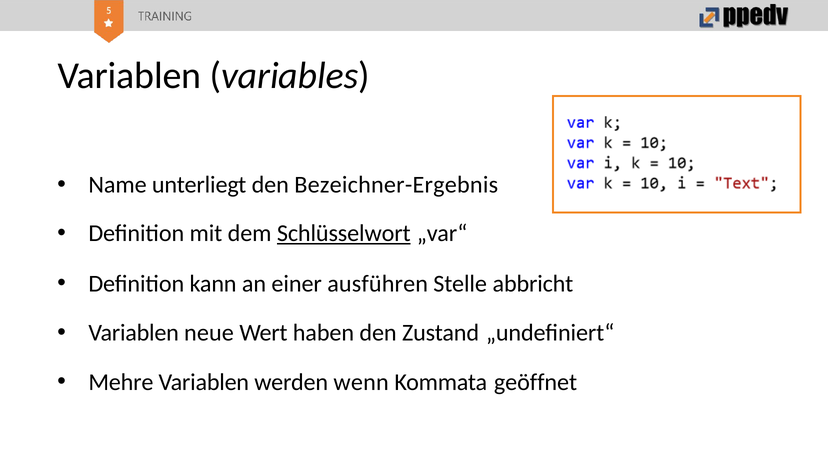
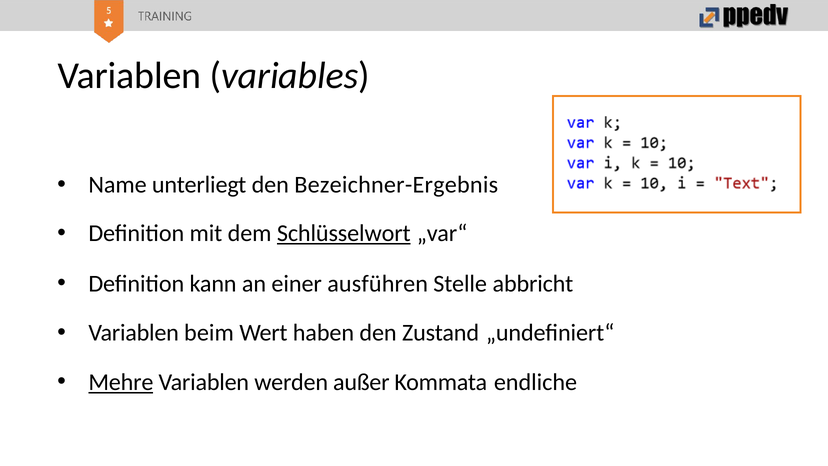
neue: neue -> beim (209, 333)
Mehre underline: none -> present (121, 382)
wenn: wenn -> außer (361, 382)
geöffnet: geöffnet -> endliche (535, 382)
